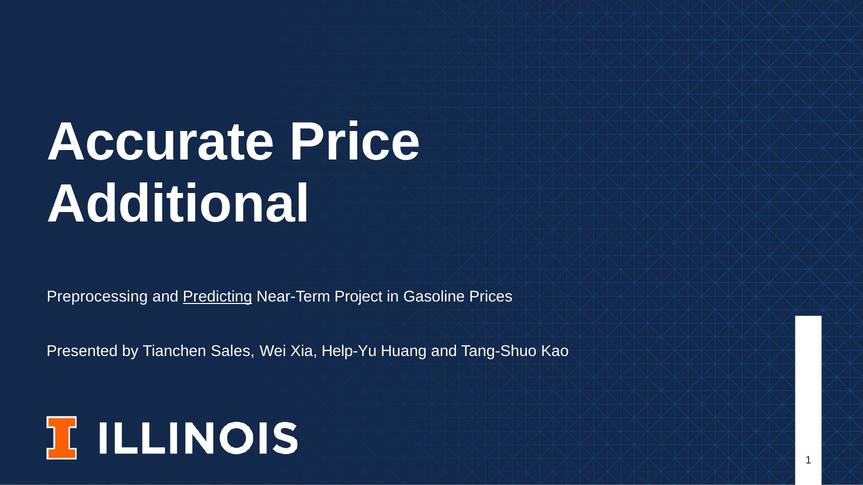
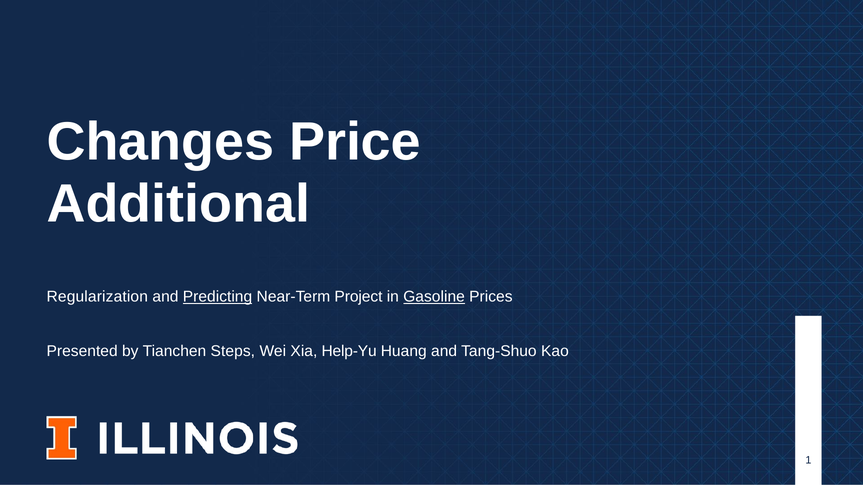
Accurate: Accurate -> Changes (160, 142)
Preprocessing: Preprocessing -> Regularization (97, 297)
Gasoline underline: none -> present (434, 297)
Sales: Sales -> Steps (233, 351)
